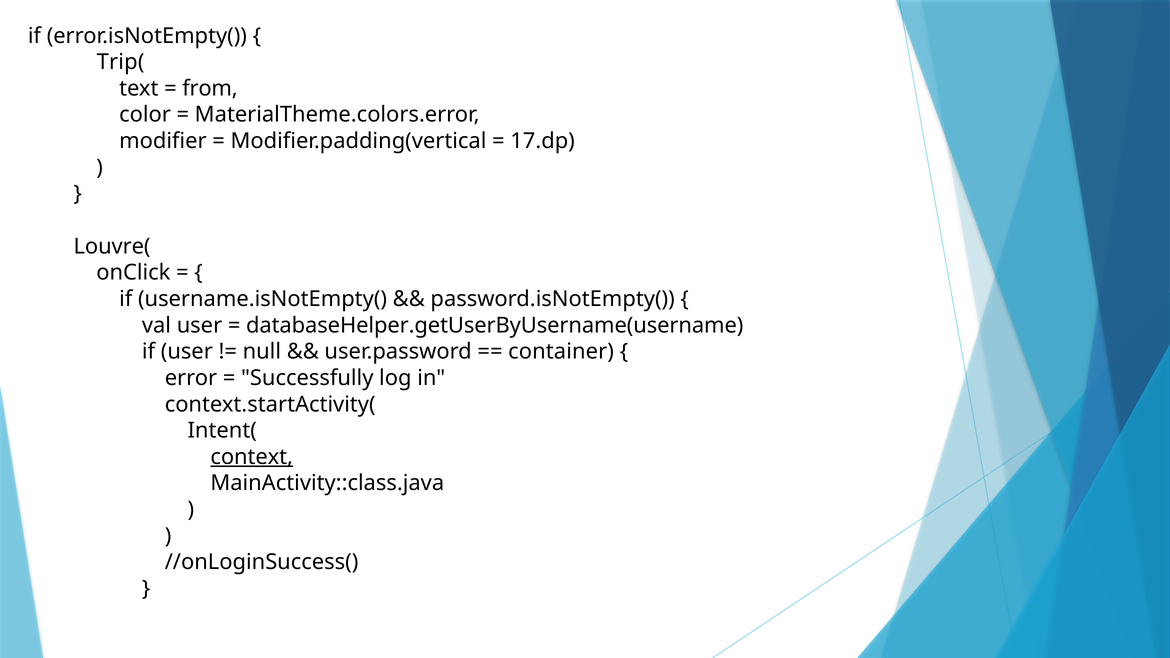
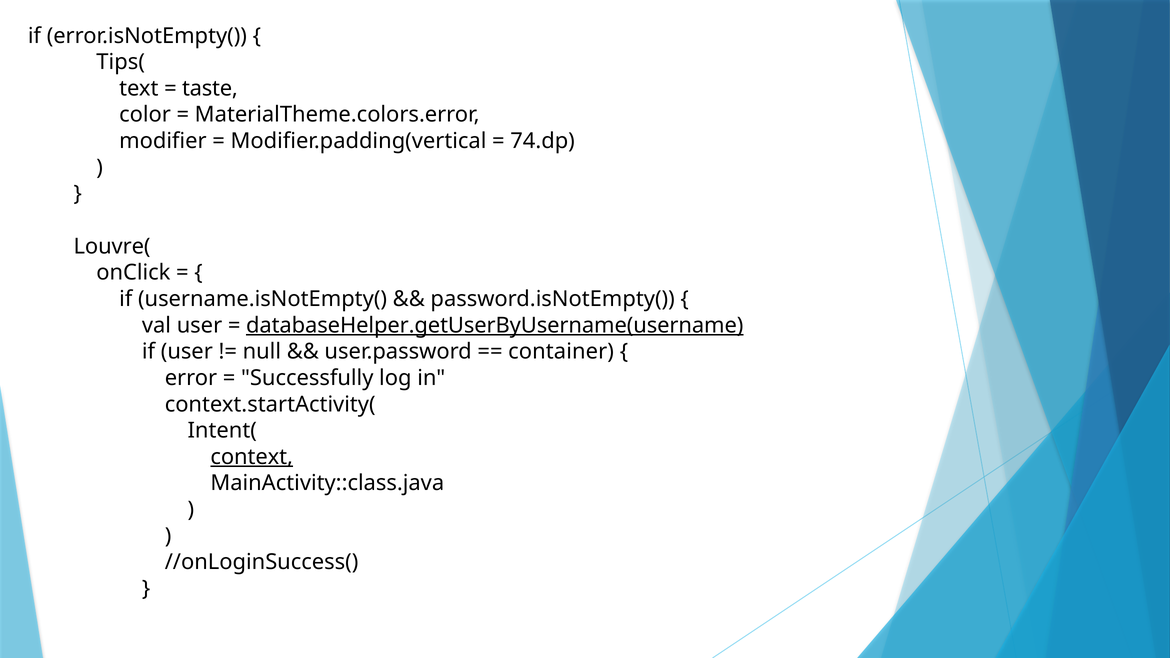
Trip(: Trip( -> Tips( (121, 62)
from: from -> taste (210, 88)
17.dp: 17.dp -> 74.dp (543, 141)
databaseHelper.getUserByUsername(username underline: none -> present (495, 325)
